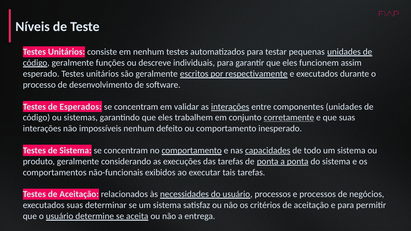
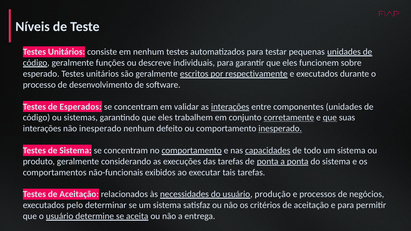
assim: assim -> sobre (351, 63)
que underline: none -> present (330, 118)
não impossíveis: impossíveis -> inesperado (100, 129)
inesperado underline: none -> present (280, 129)
usuário processos: processos -> produção (273, 194)
executados suas: suas -> pelo (75, 205)
